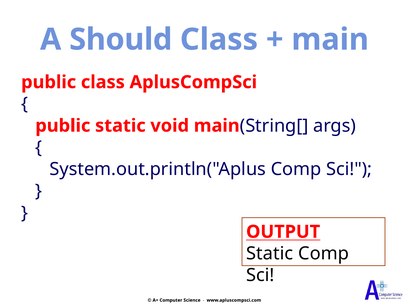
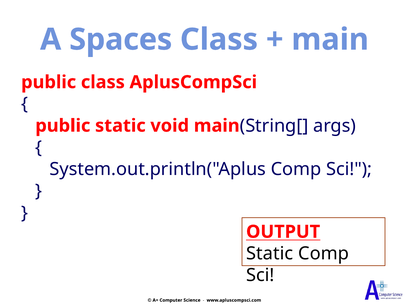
Should: Should -> Spaces (121, 40)
